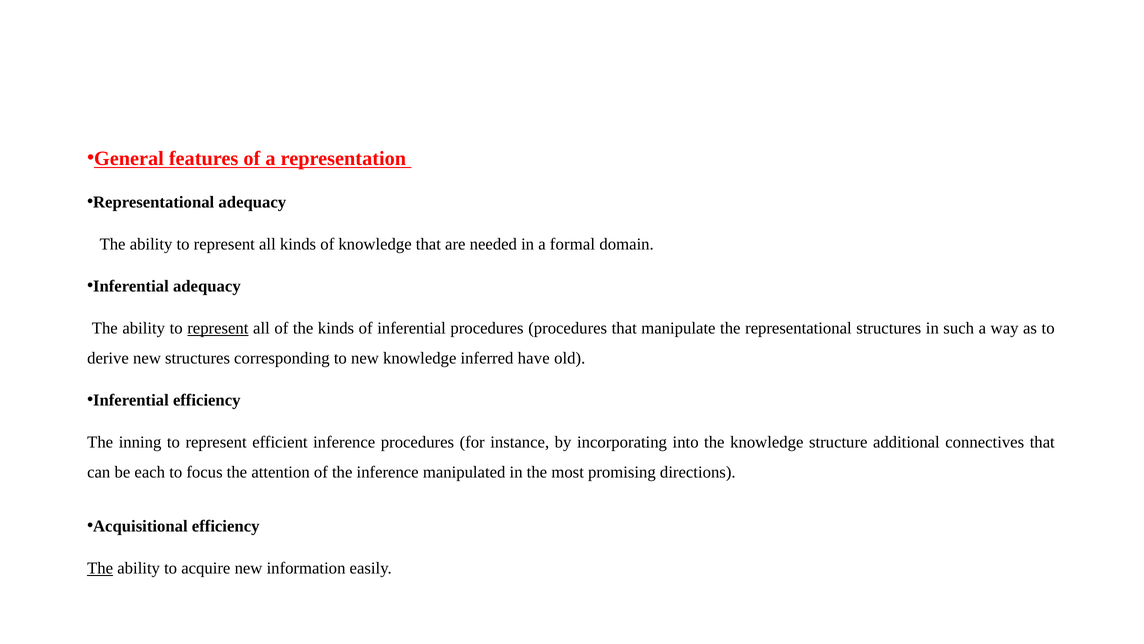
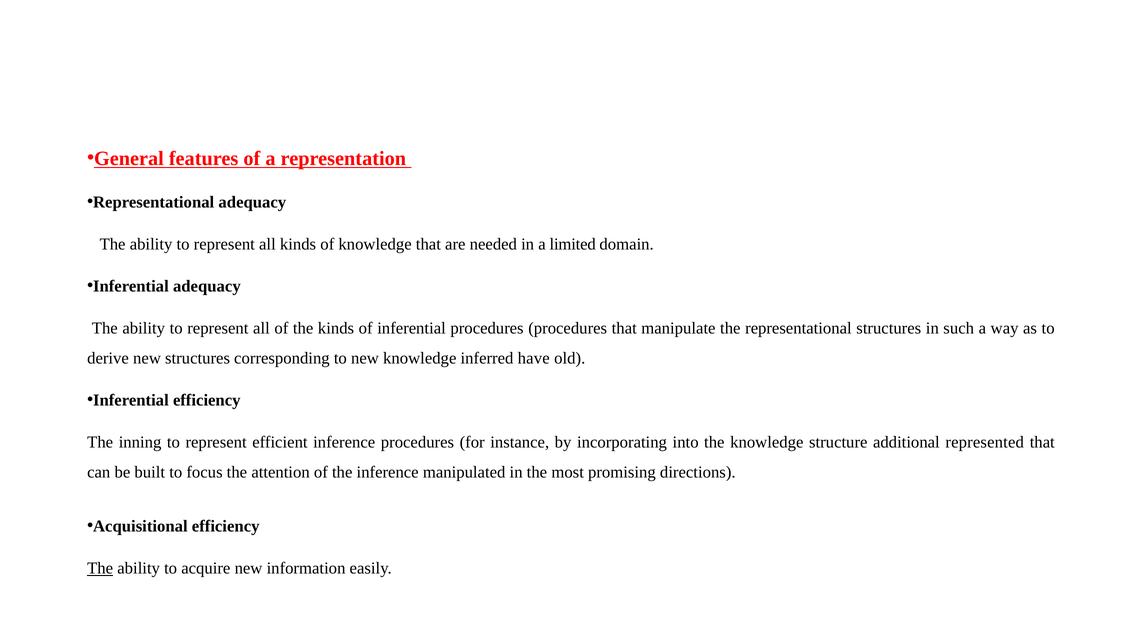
formal: formal -> limited (573, 244)
represent underline: present -> none (218, 328)
connectives: connectives -> represented (985, 442)
each: each -> built (150, 472)
